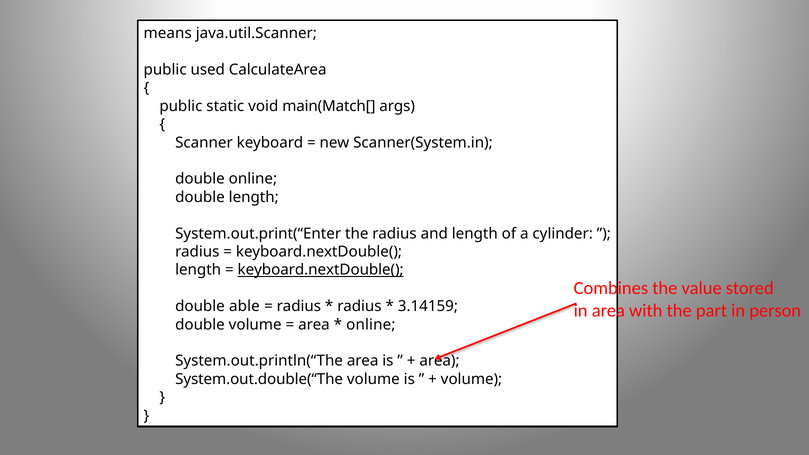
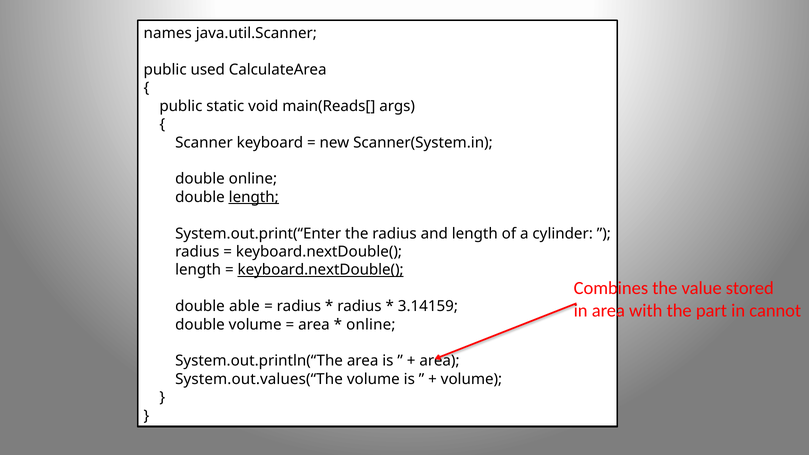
means: means -> names (168, 33)
main(Match[: main(Match[ -> main(Reads[ (329, 106)
length underline: none -> present (254, 197)
person: person -> cannot (775, 311)
System.out.double(“The: System.out.double(“The -> System.out.values(“The (259, 379)
